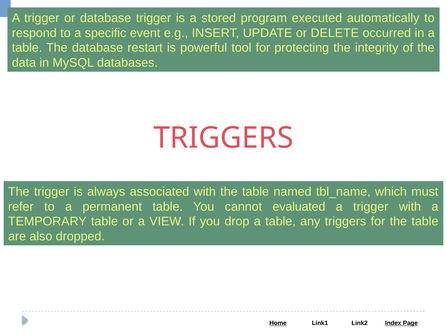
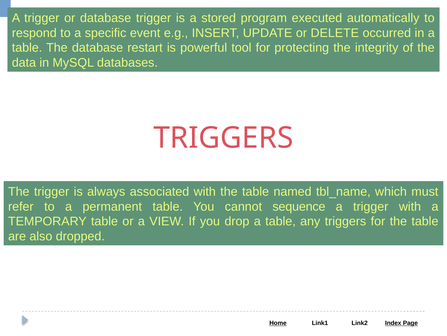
evaluated: evaluated -> sequence (299, 206)
